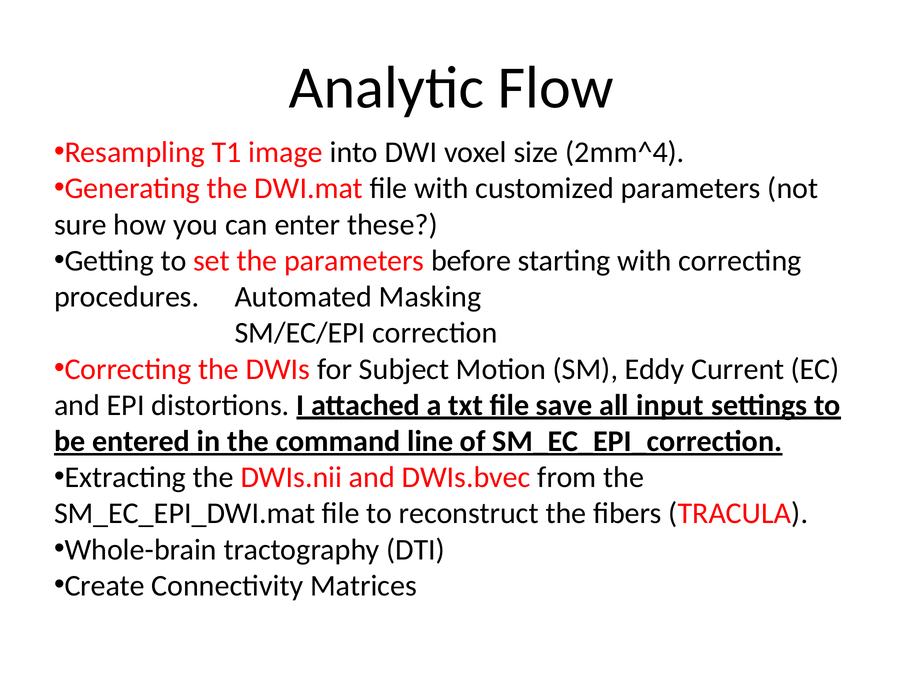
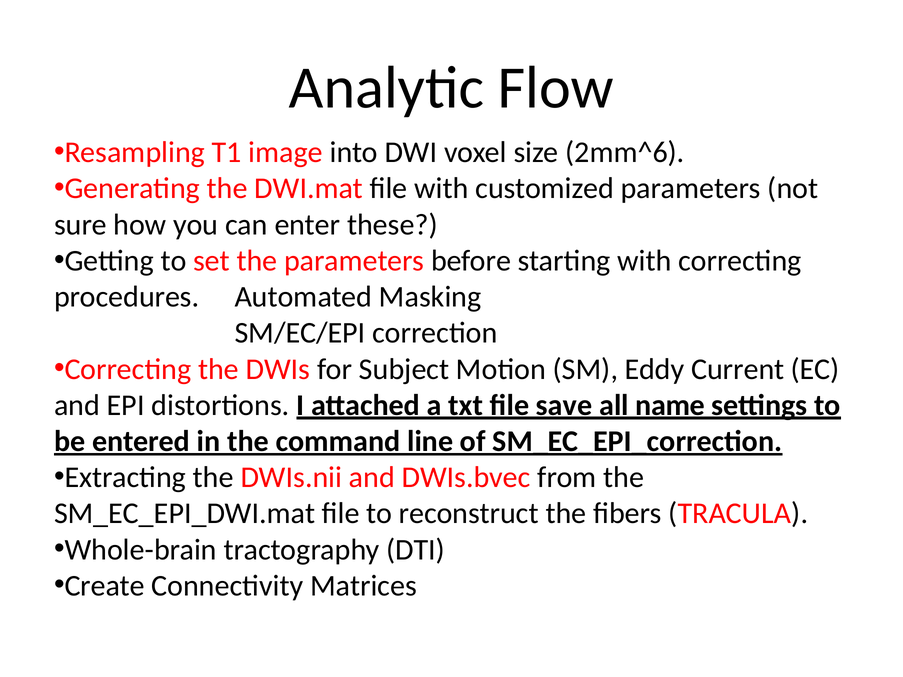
2mm^4: 2mm^4 -> 2mm^6 (625, 152)
input: input -> name (670, 405)
